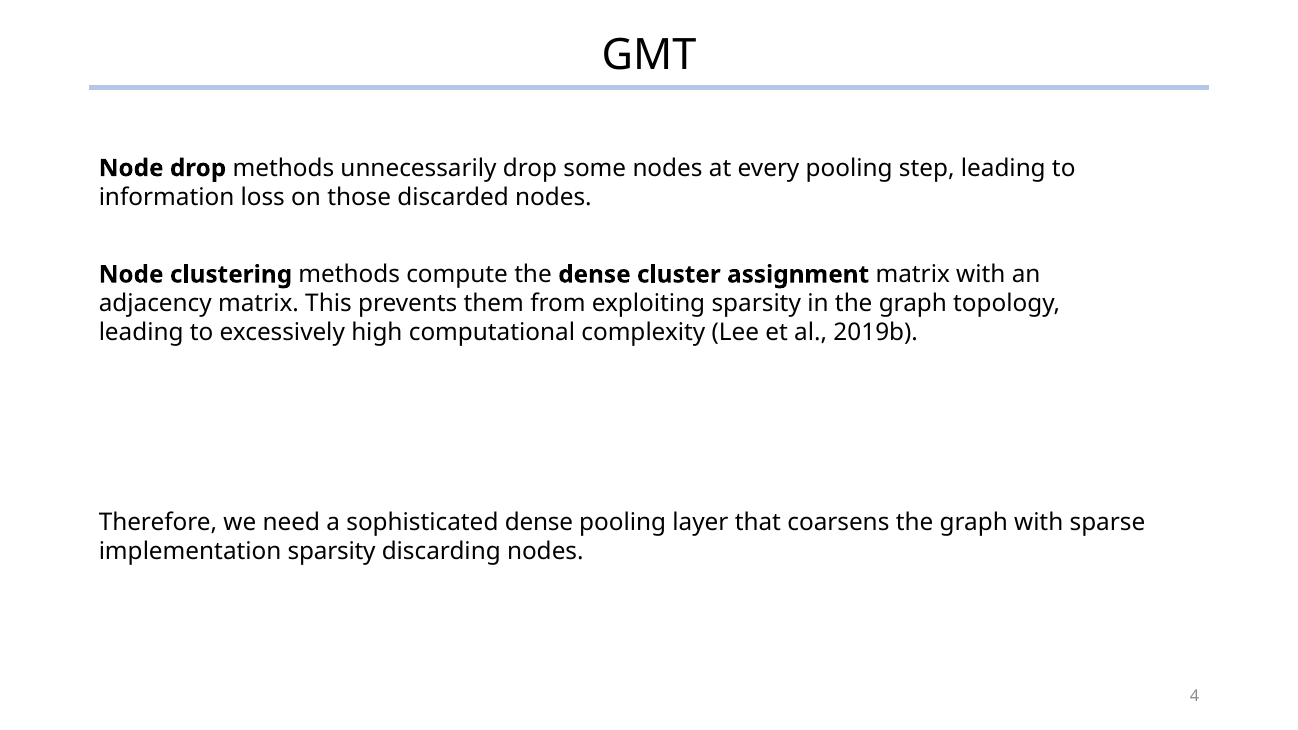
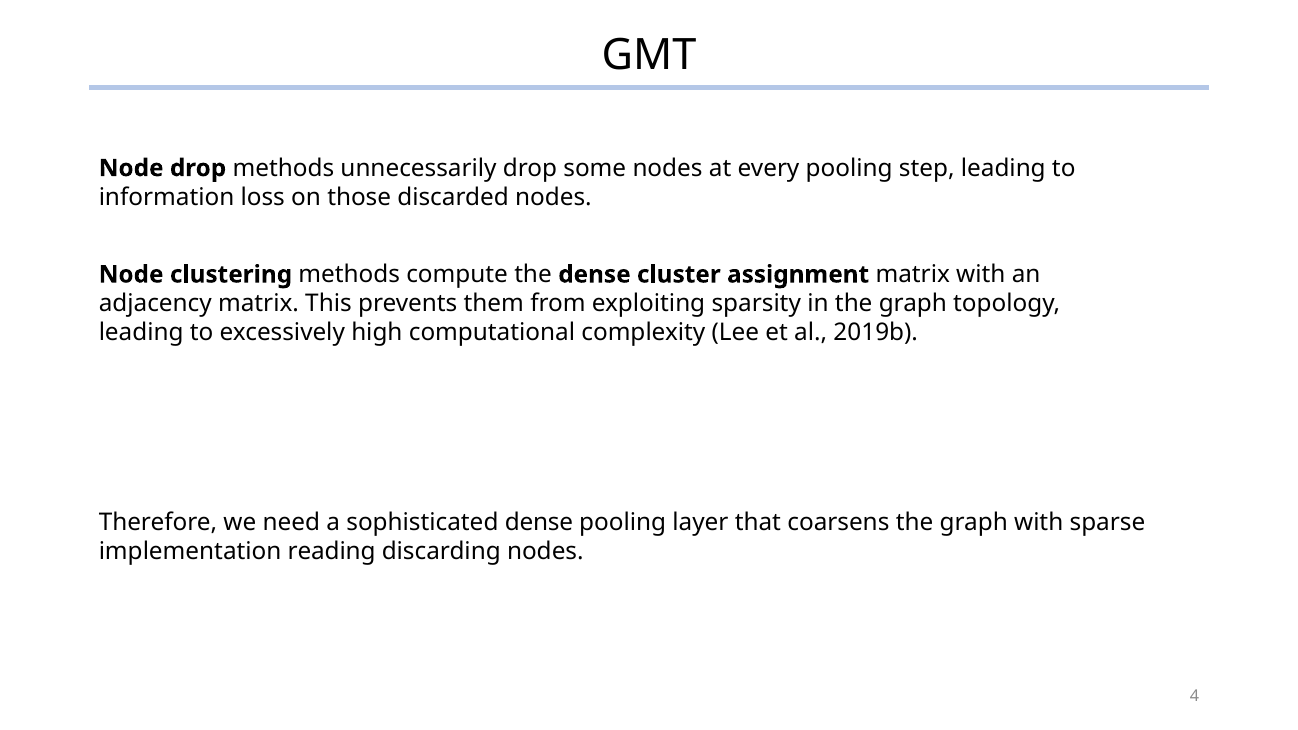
implementation sparsity: sparsity -> reading (332, 551)
